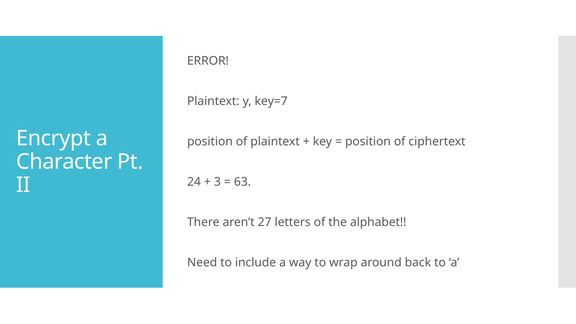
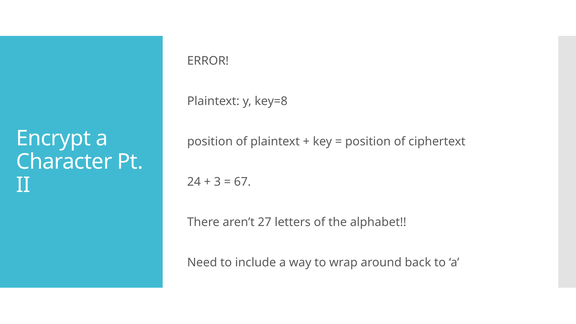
key=7: key=7 -> key=8 (271, 101)
63: 63 -> 67 (242, 182)
